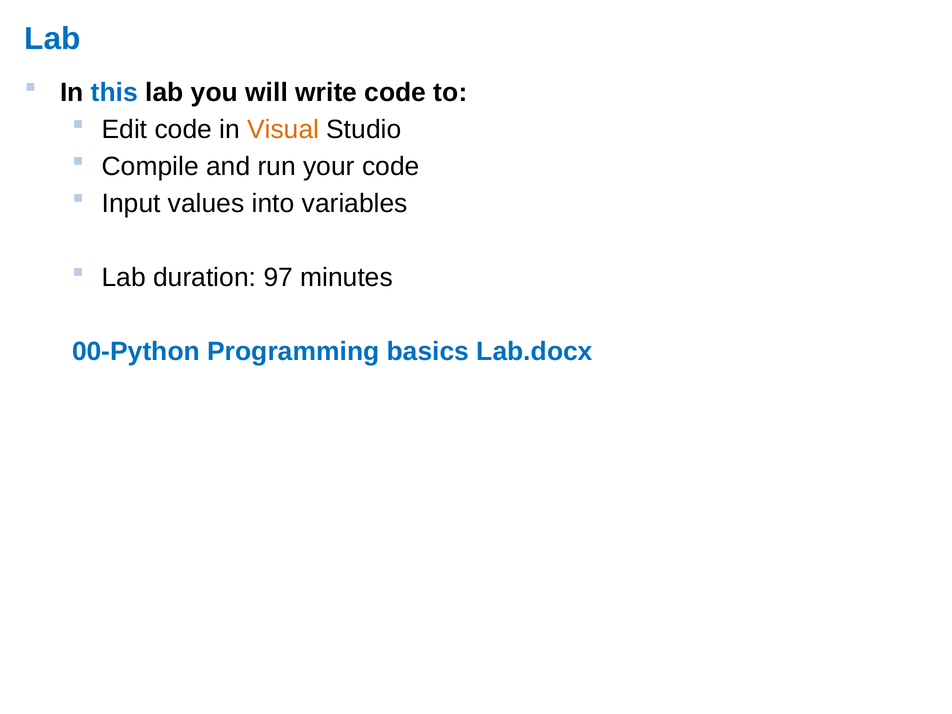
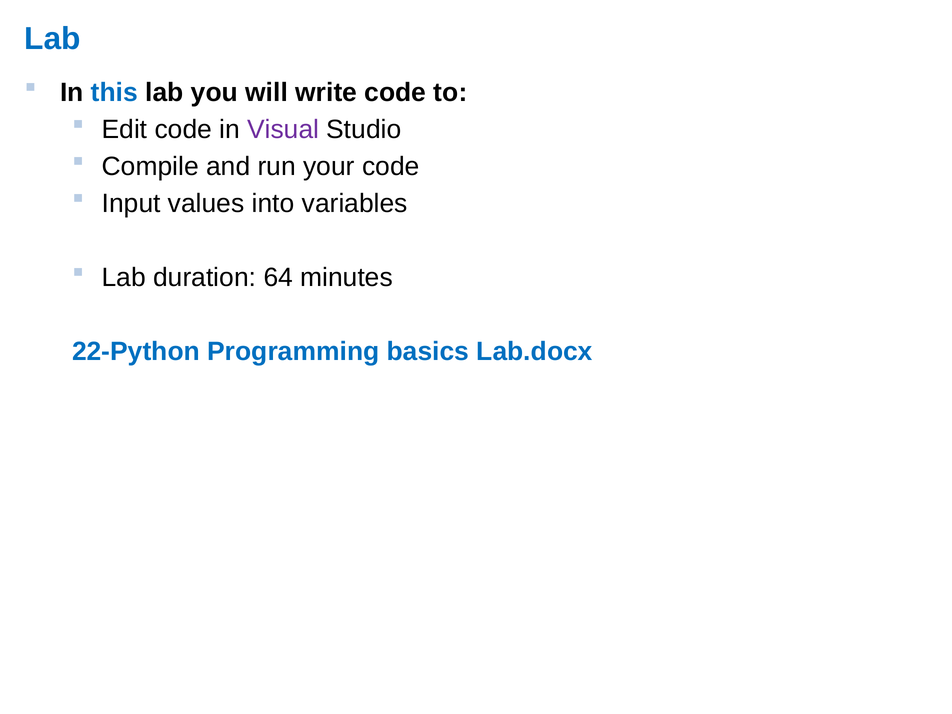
Visual colour: orange -> purple (283, 129)
97: 97 -> 64 (278, 278)
00-Python: 00-Python -> 22-Python (136, 352)
